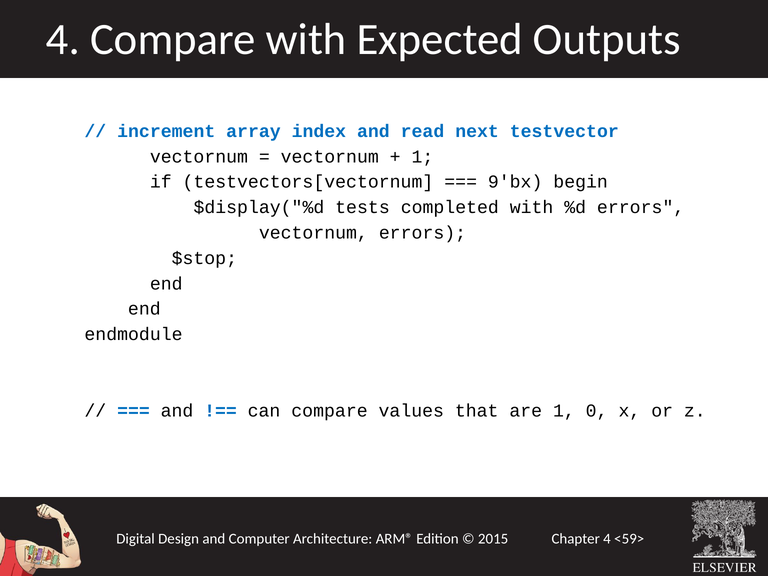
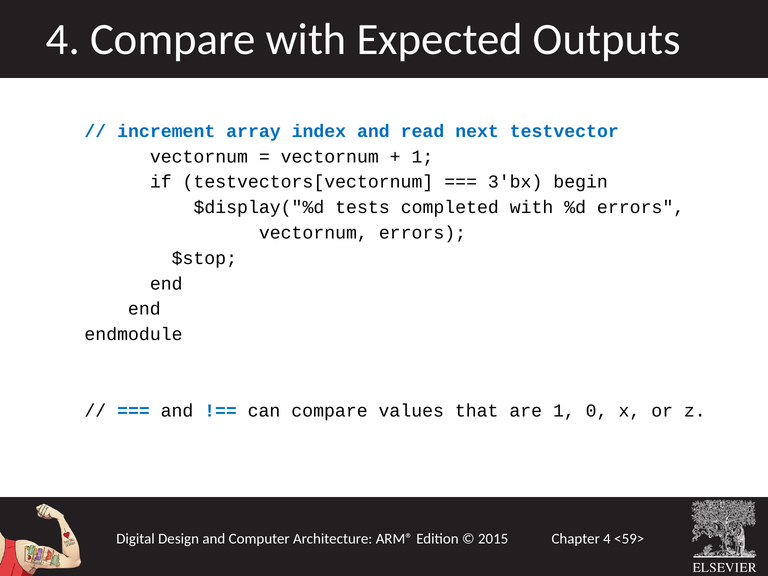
9'bx: 9'bx -> 3'bx (515, 182)
